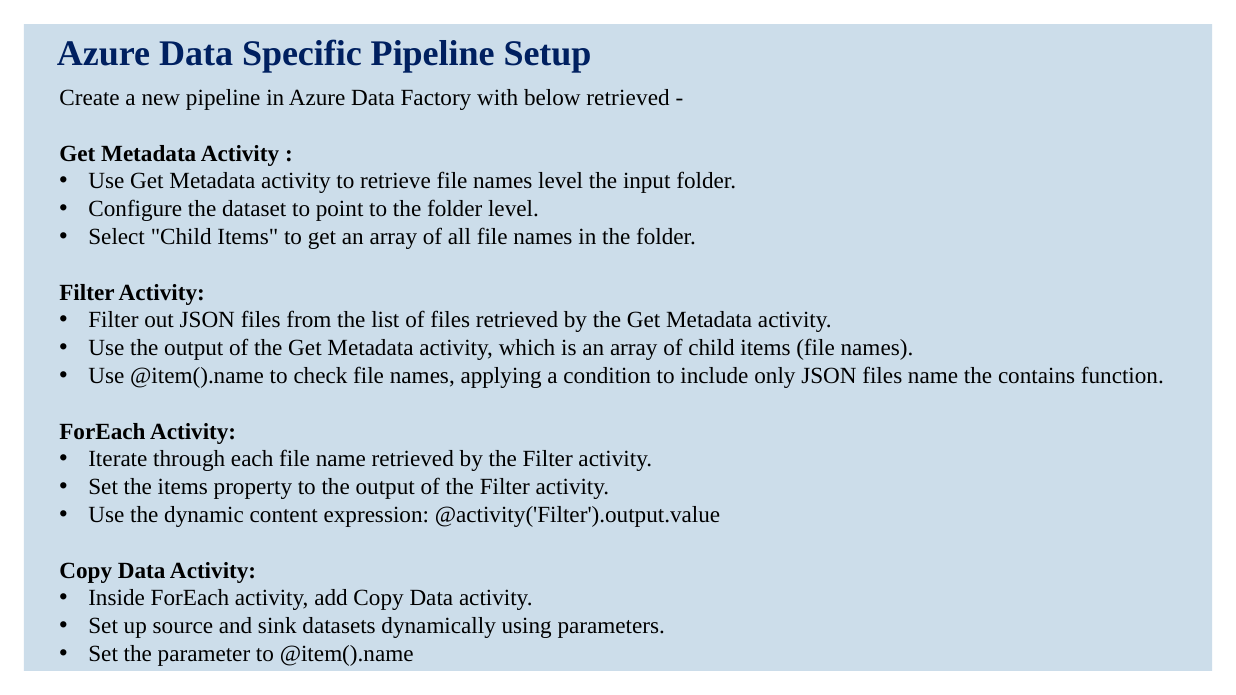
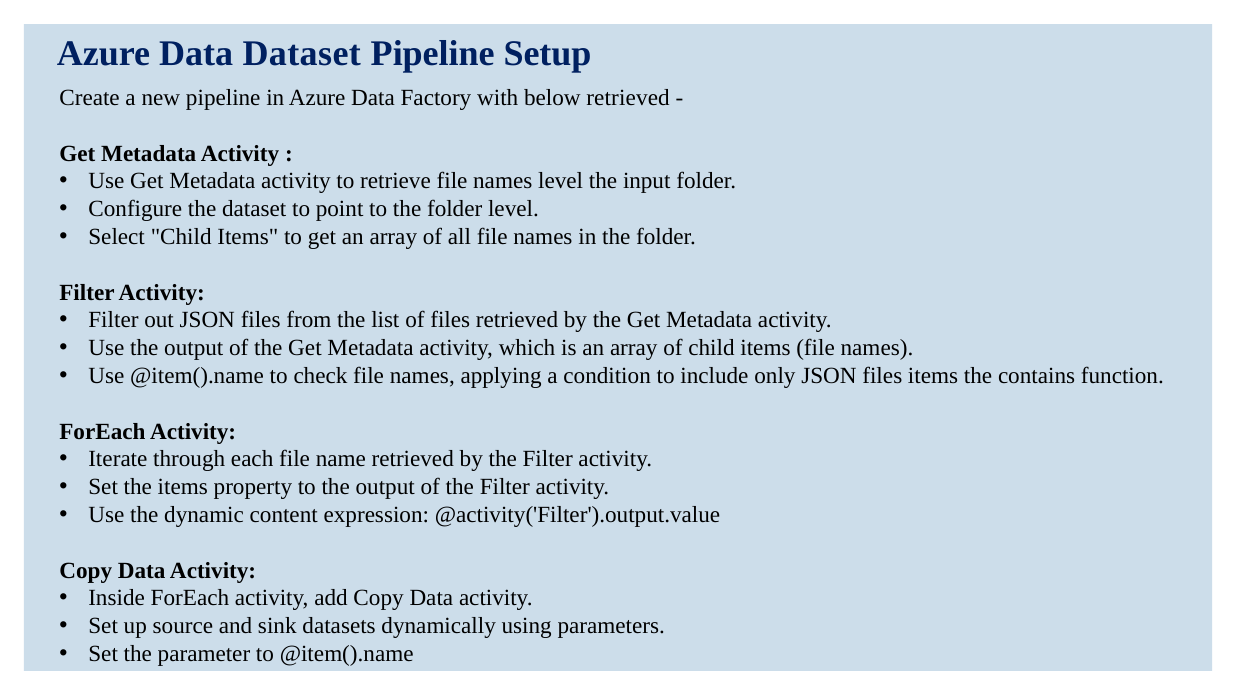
Data Specific: Specific -> Dataset (302, 54)
files name: name -> items (933, 376)
